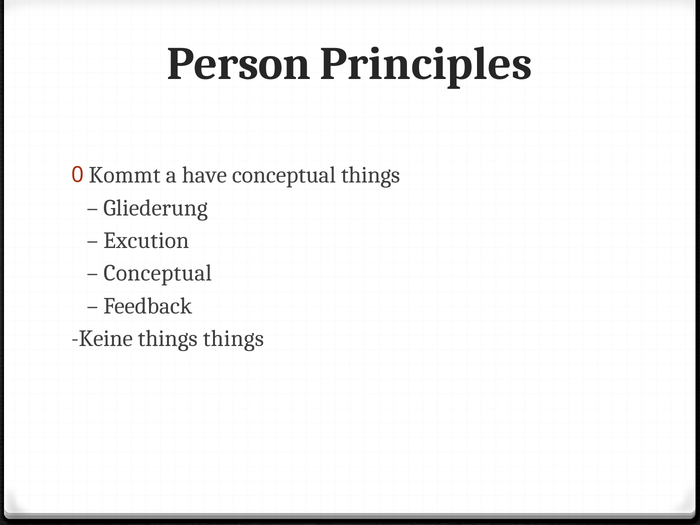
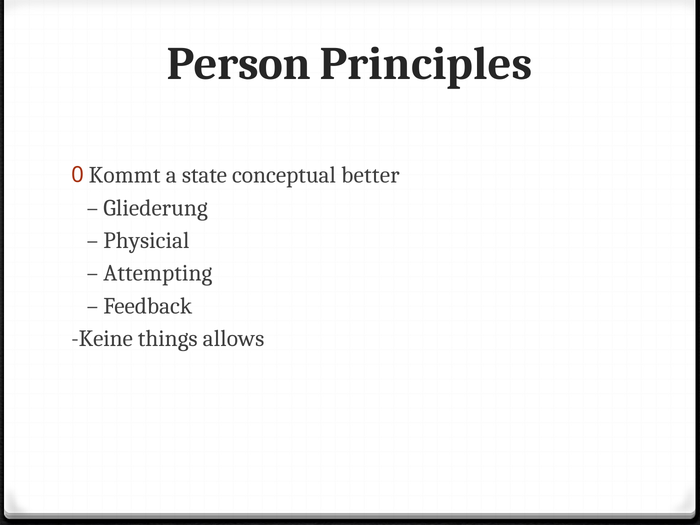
have: have -> state (204, 175)
conceptual things: things -> better (370, 175)
Excution: Excution -> Physicial (146, 240)
Conceptual: Conceptual -> Attempting (158, 273)
things things: things -> allows (234, 338)
